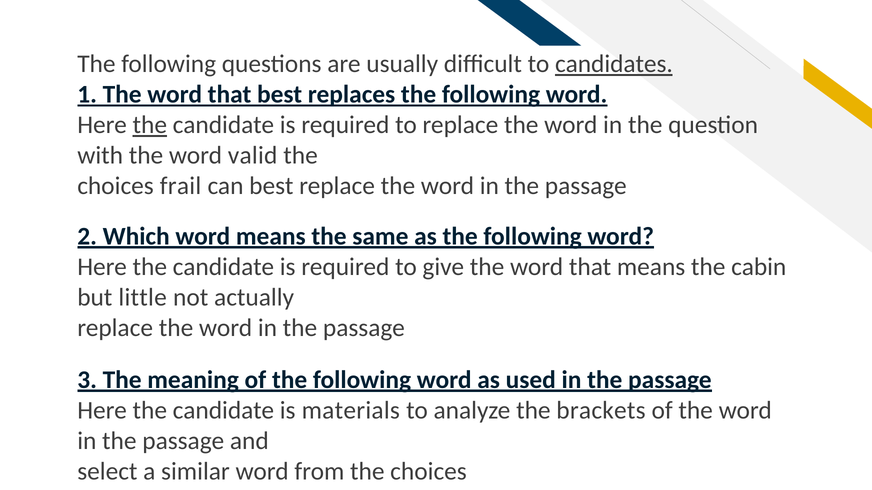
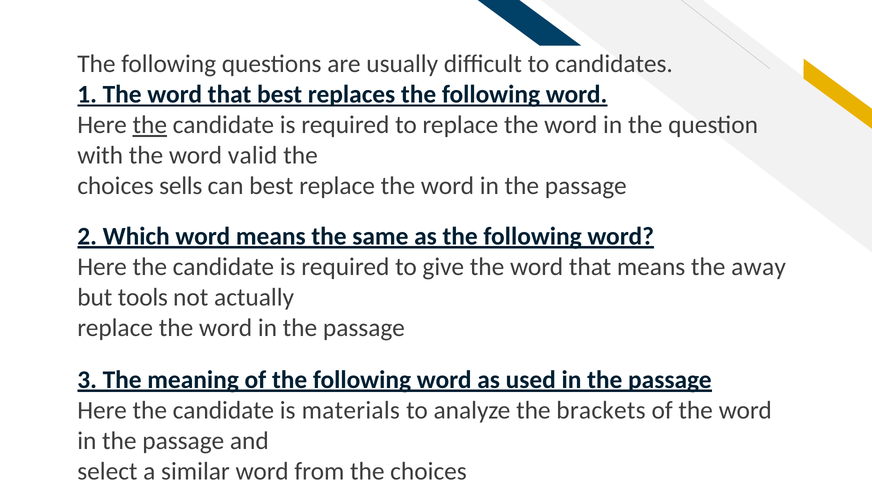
candidates underline: present -> none (614, 64)
frail: frail -> sells (181, 186)
cabin: cabin -> away (759, 267)
little: little -> tools (143, 298)
